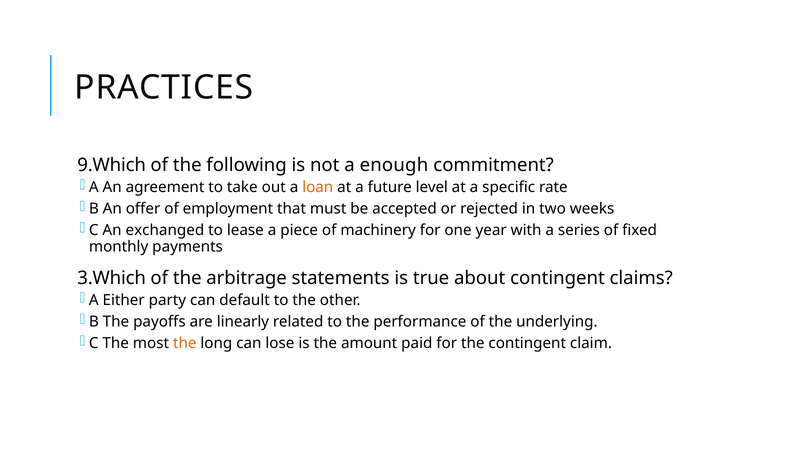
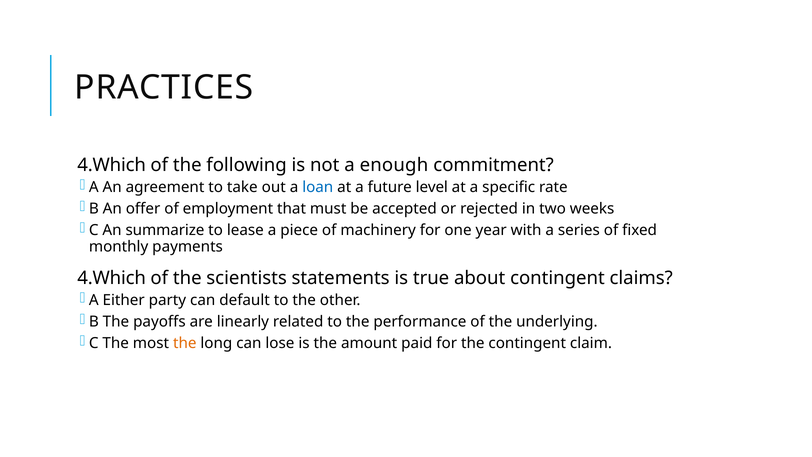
9.Which: 9.Which -> 4.Which (112, 165)
loan colour: orange -> blue (318, 187)
exchanged: exchanged -> summarize (165, 230)
3.Which: 3.Which -> 4.Which (112, 278)
arbitrage: arbitrage -> scientists (247, 278)
